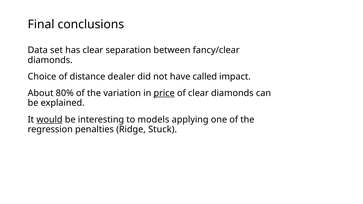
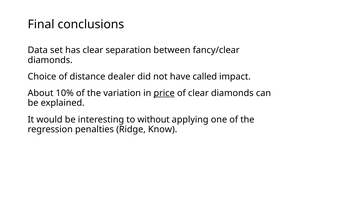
80%: 80% -> 10% (65, 93)
would underline: present -> none (49, 120)
models: models -> without (154, 120)
Stuck: Stuck -> Know (163, 129)
